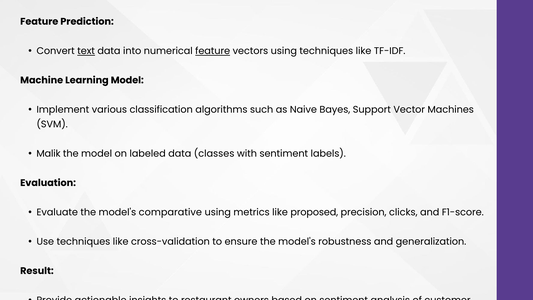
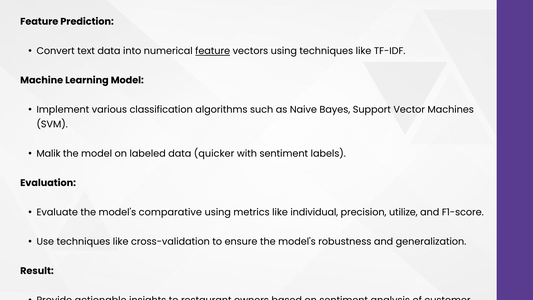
text underline: present -> none (86, 51)
classes: classes -> quicker (214, 154)
proposed: proposed -> individual (314, 212)
clicks: clicks -> utilize (403, 212)
